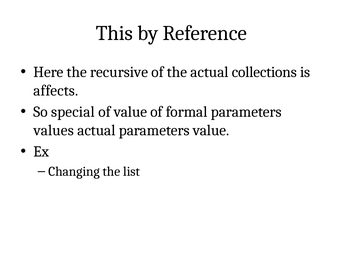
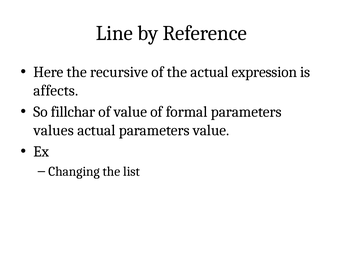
This: This -> Line (114, 33)
collections: collections -> expression (264, 72)
special: special -> fillchar (73, 112)
